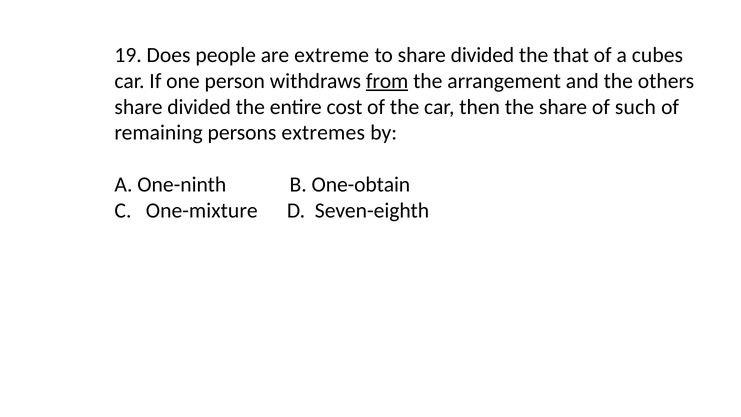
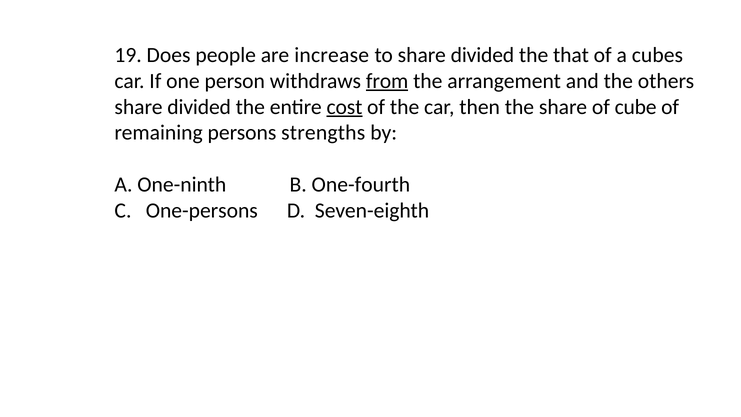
extreme: extreme -> increase (332, 55)
cost underline: none -> present (344, 107)
such: such -> cube (636, 107)
extremes: extremes -> strengths (323, 133)
One-obtain: One-obtain -> One-fourth (361, 185)
One-mixture: One-mixture -> One-persons (202, 211)
